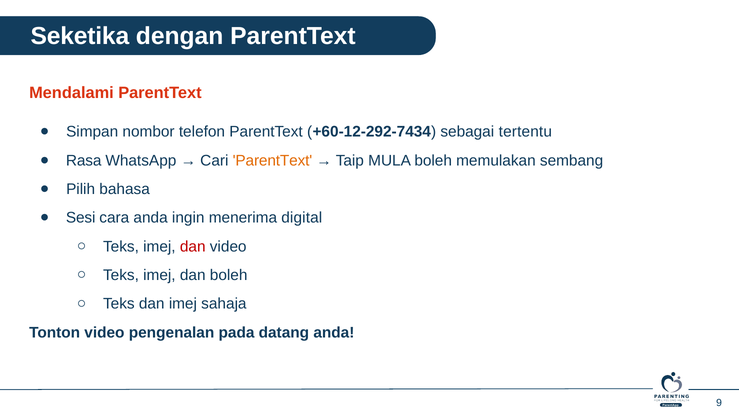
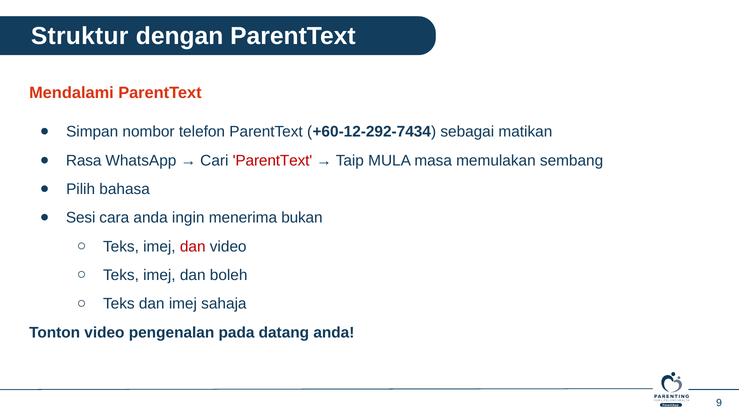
Seketika: Seketika -> Struktur (80, 36)
tertentu: tertentu -> matikan (525, 132)
ParentText colour: orange -> red (272, 161)
MULA boleh: boleh -> masa (433, 161)
digital: digital -> bukan (302, 218)
